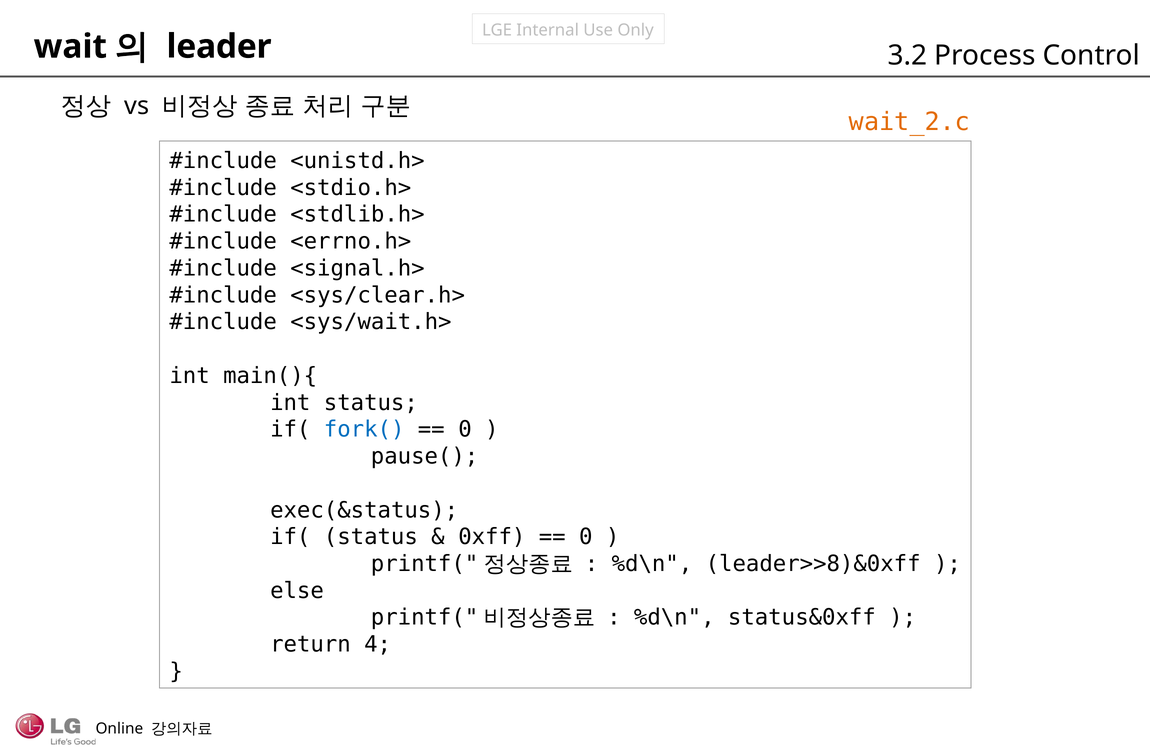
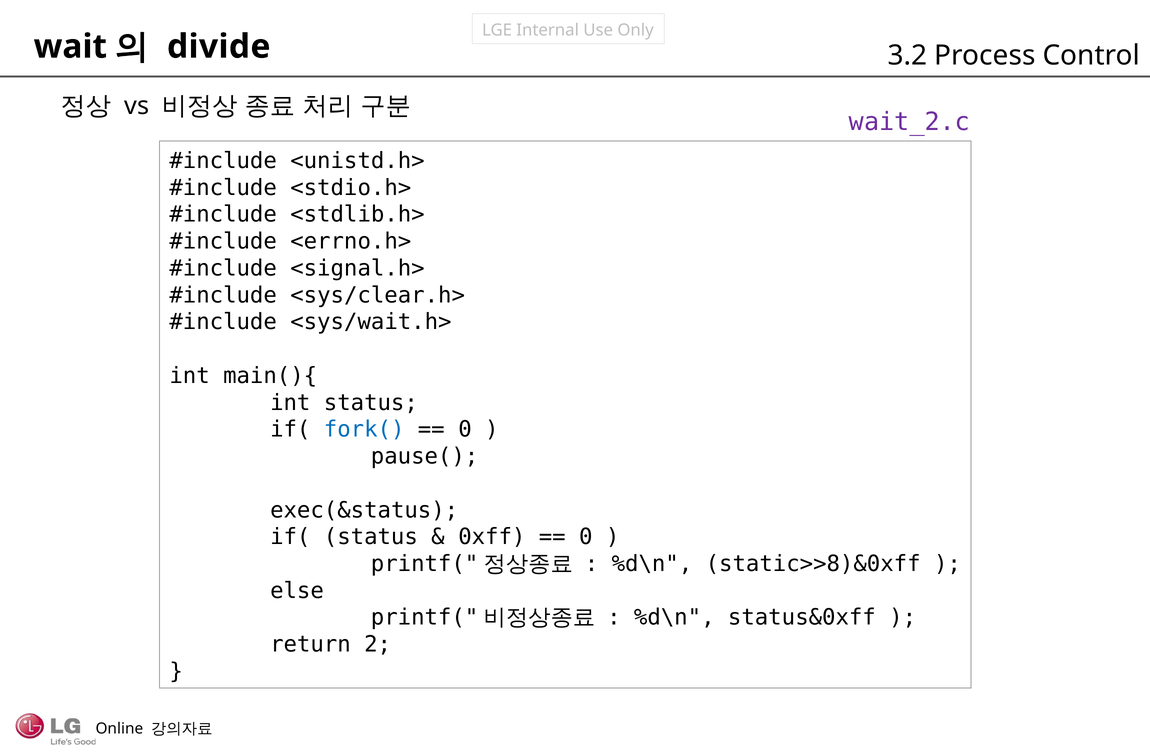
leader: leader -> divide (219, 47)
wait_2.c colour: orange -> purple (910, 122)
leader>>8)&0xff: leader>>8)&0xff -> static>>8)&0xff (813, 563)
4: 4 -> 2 (378, 644)
